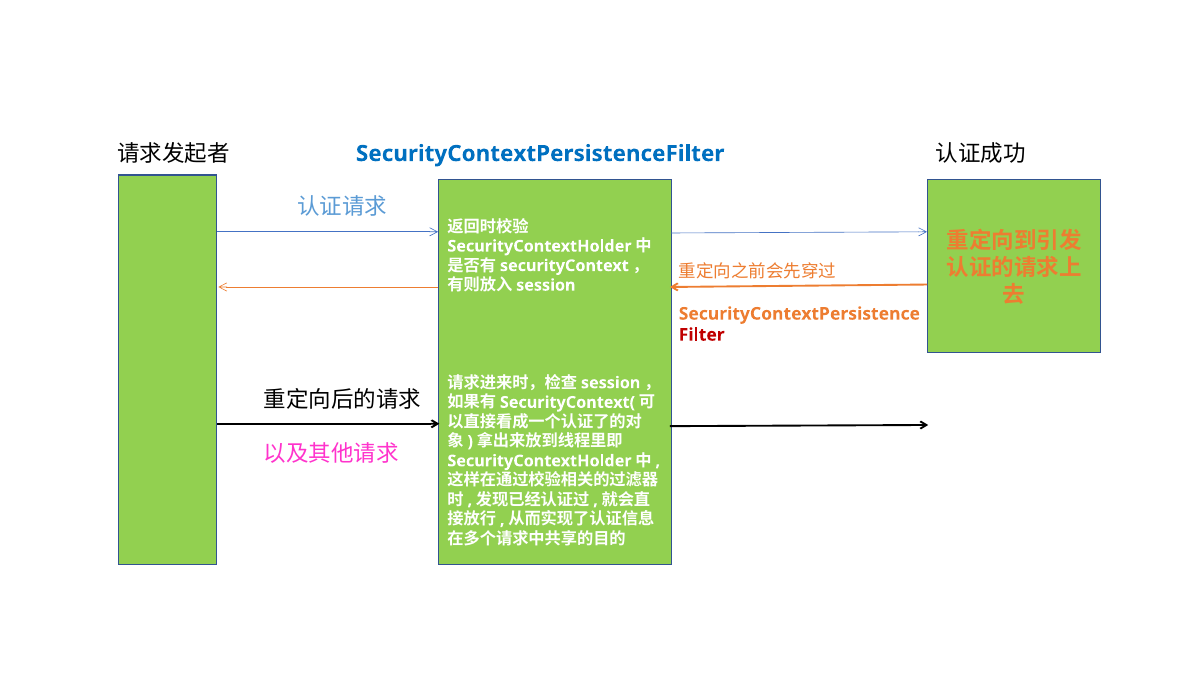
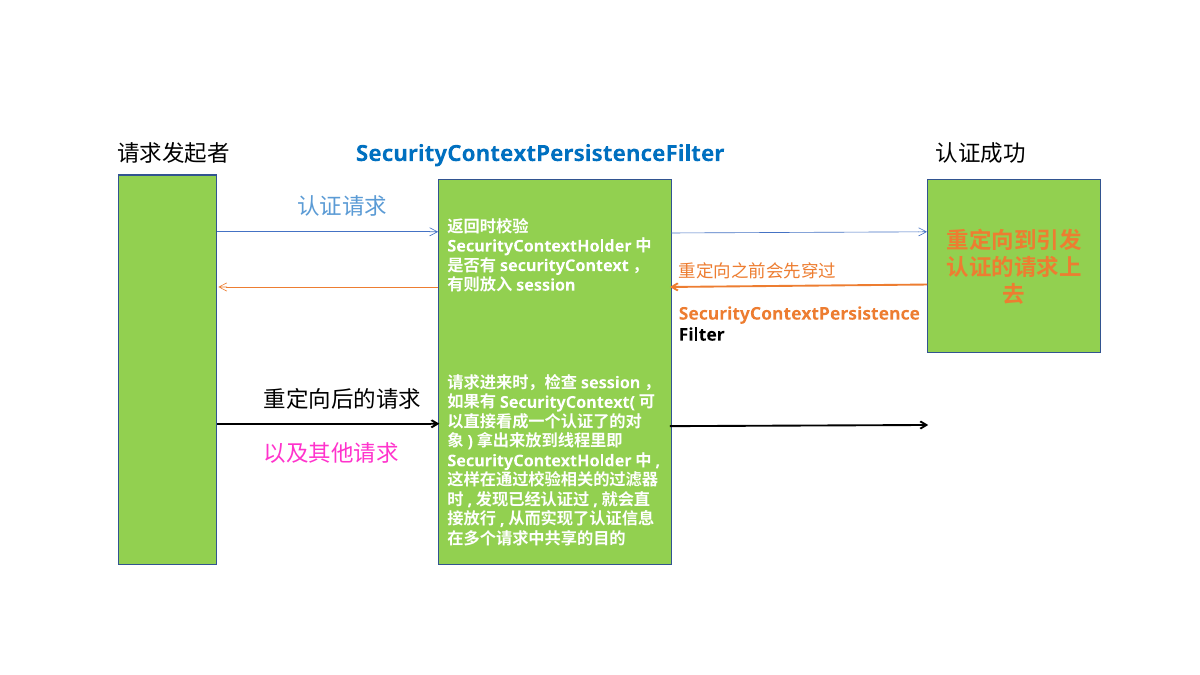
Filter colour: red -> black (702, 335)
